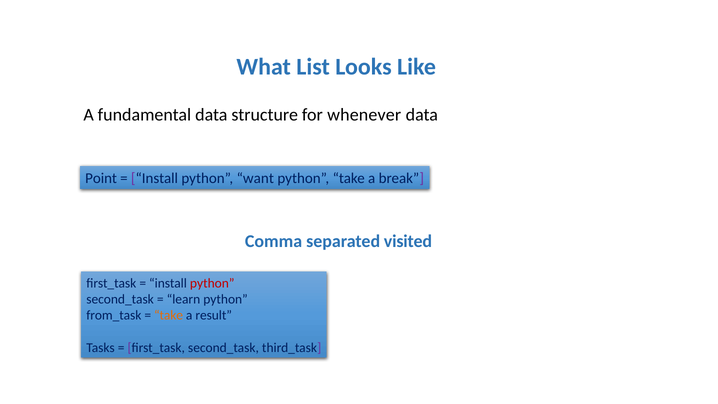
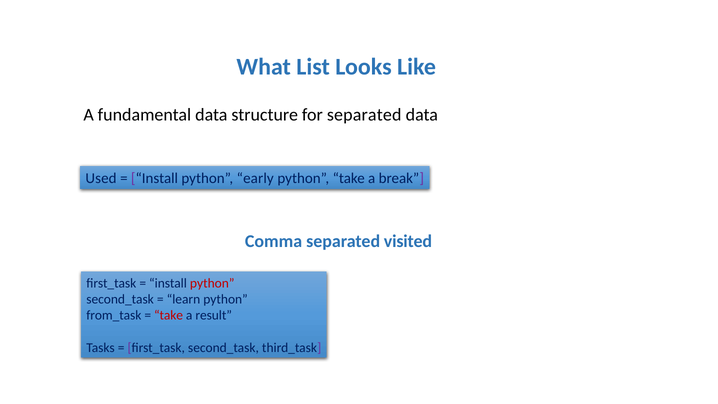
for whenever: whenever -> separated (364, 115)
Point: Point -> Used (101, 178)
want: want -> early (255, 178)
take colour: orange -> red (169, 315)
